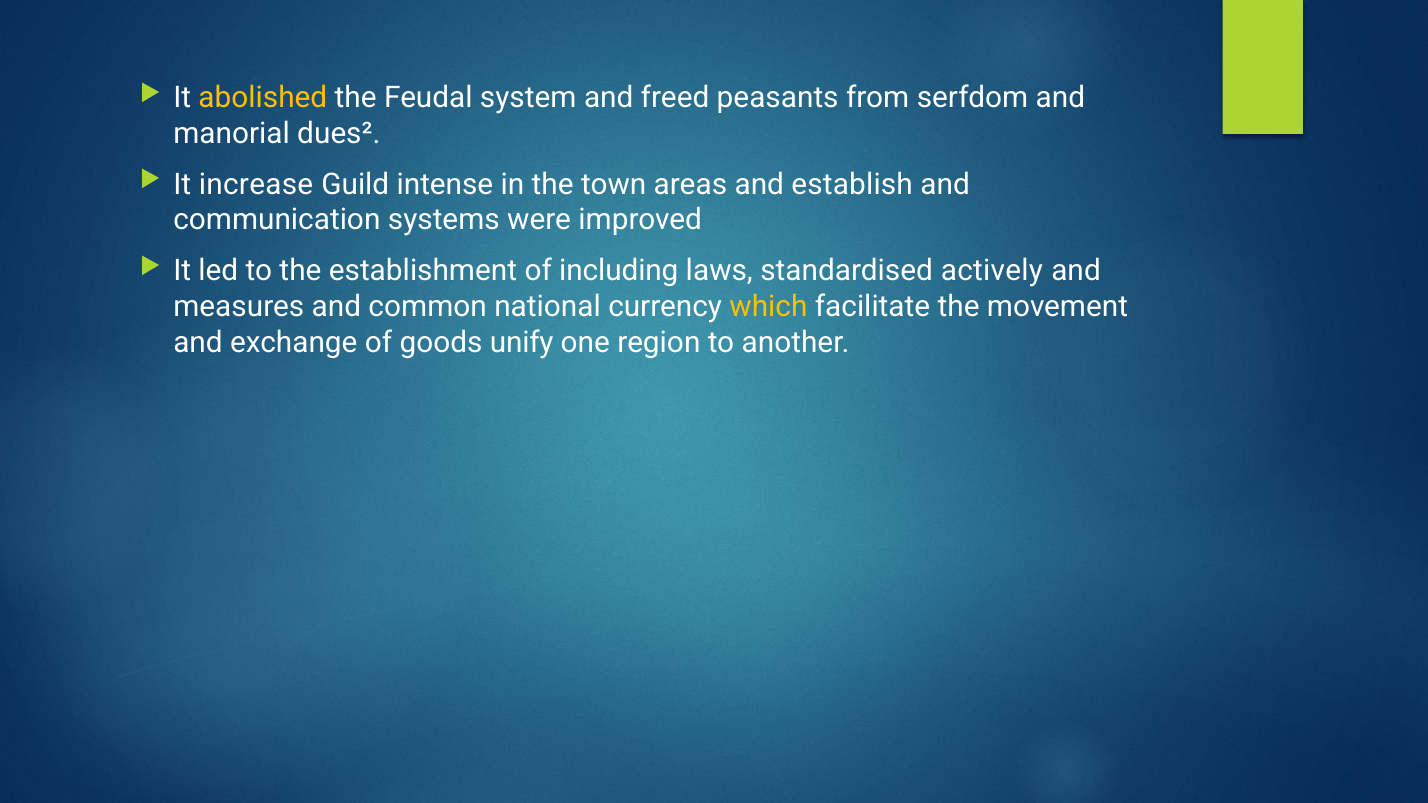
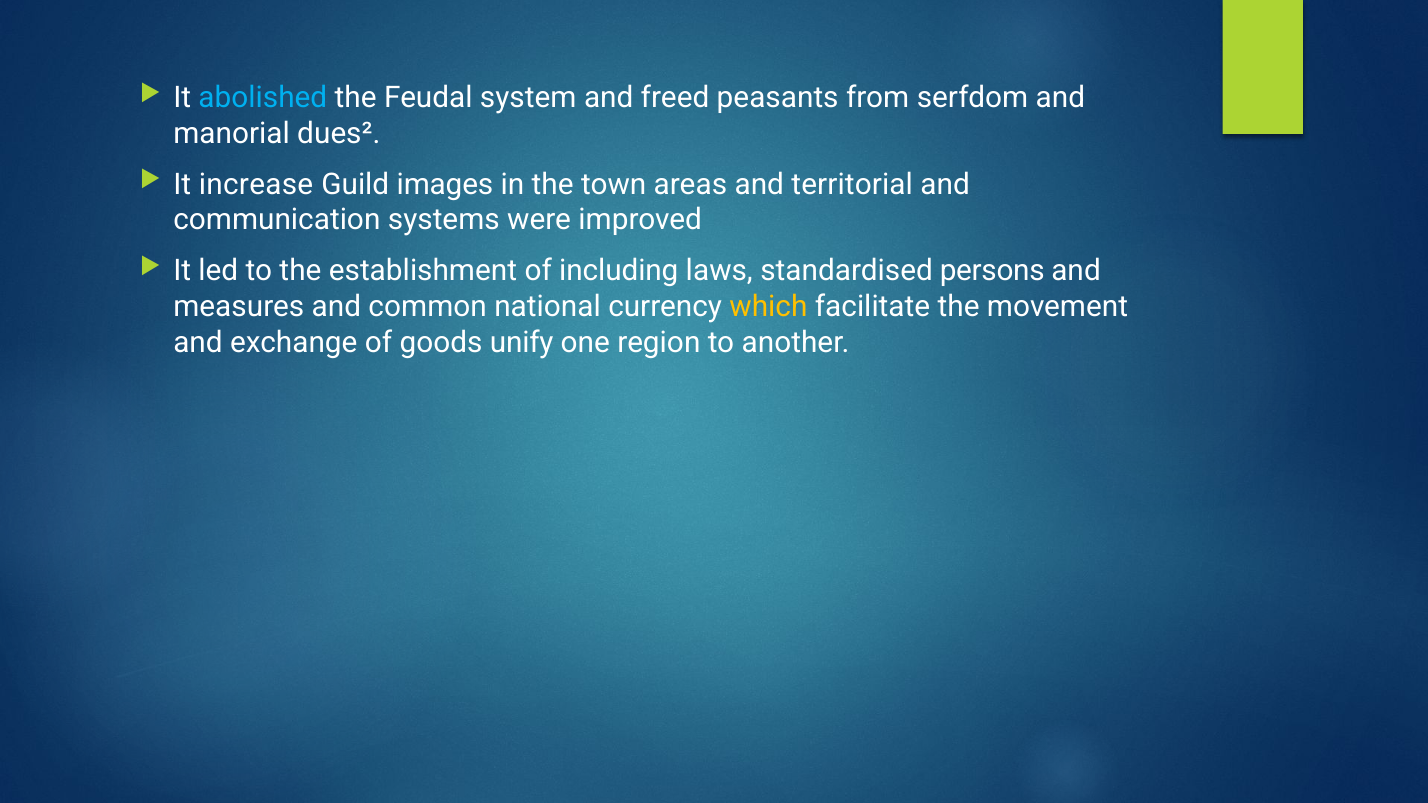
abolished colour: yellow -> light blue (263, 98)
intense: intense -> images (445, 184)
establish: establish -> territorial (852, 184)
actively: actively -> persons (992, 271)
